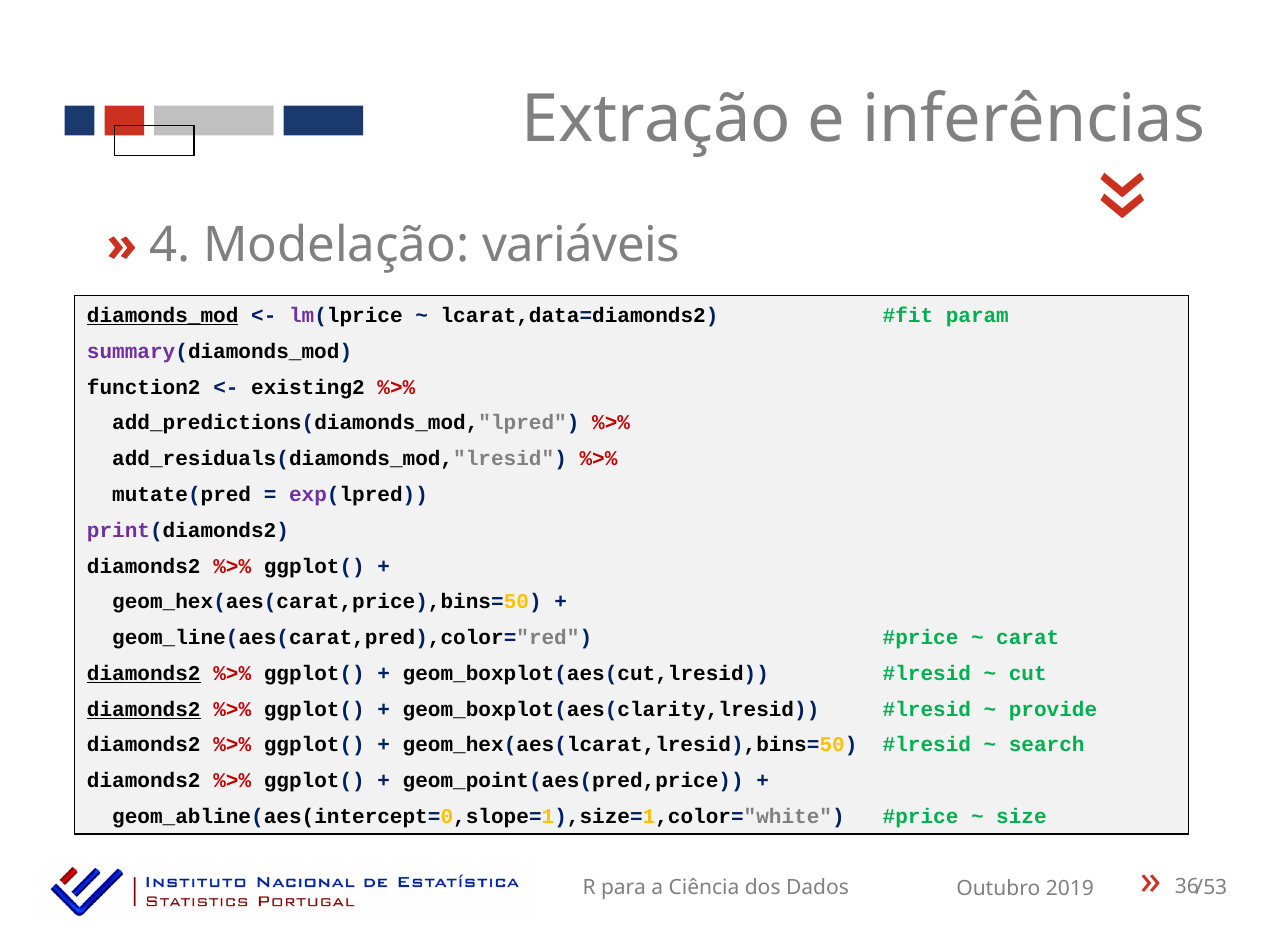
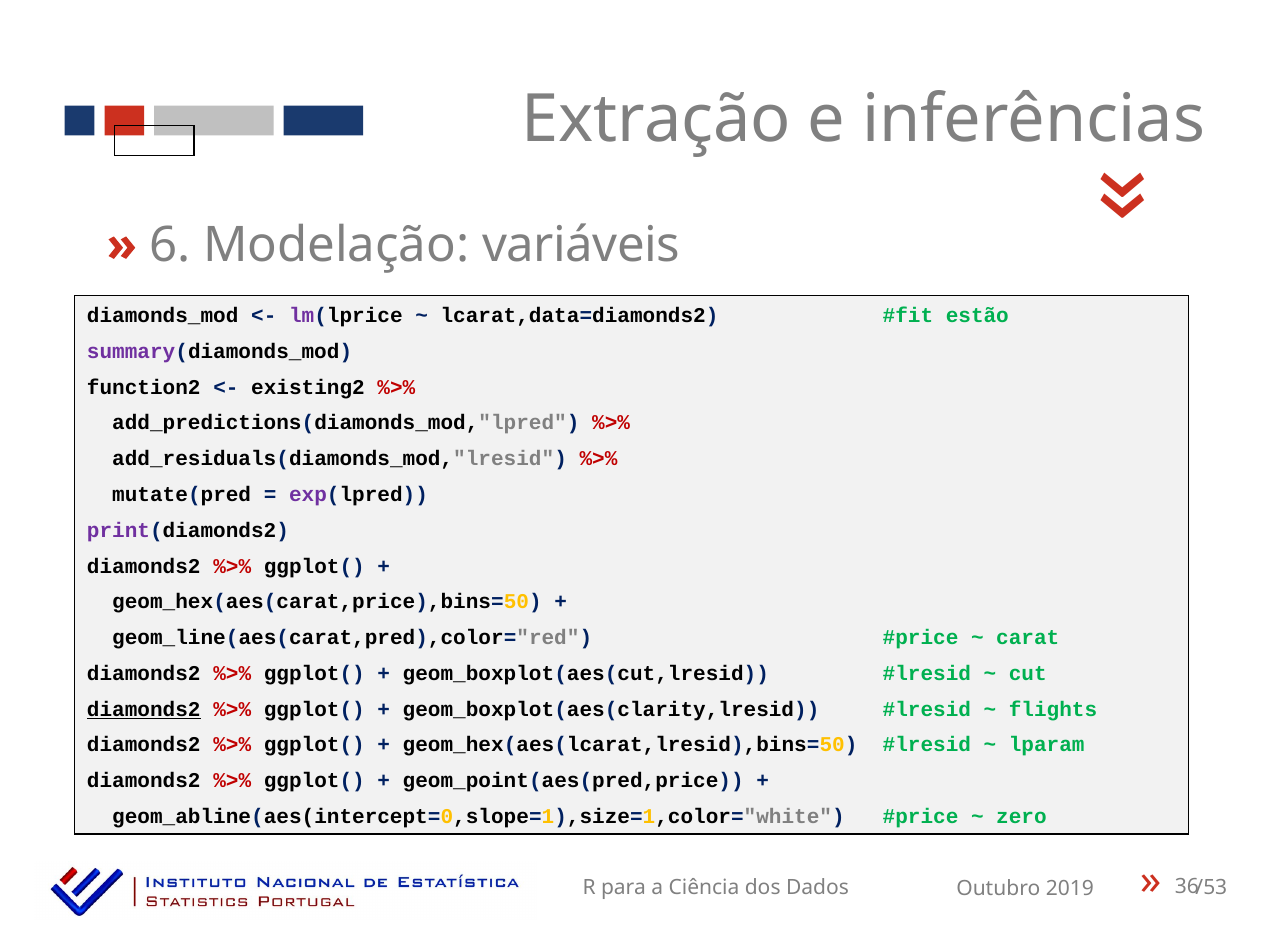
4: 4 -> 6 (170, 245)
diamonds_mod underline: present -> none (163, 316)
param: param -> estão (977, 316)
diamonds2 underline: present -> none (144, 674)
provide: provide -> flights (1053, 709)
search: search -> lparam (1047, 745)
size: size -> zero (1021, 817)
